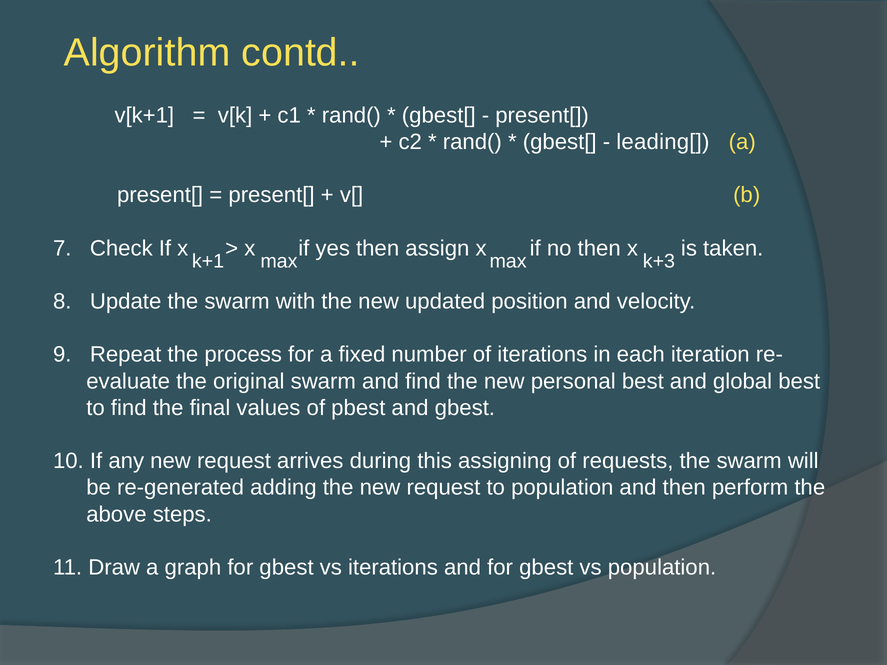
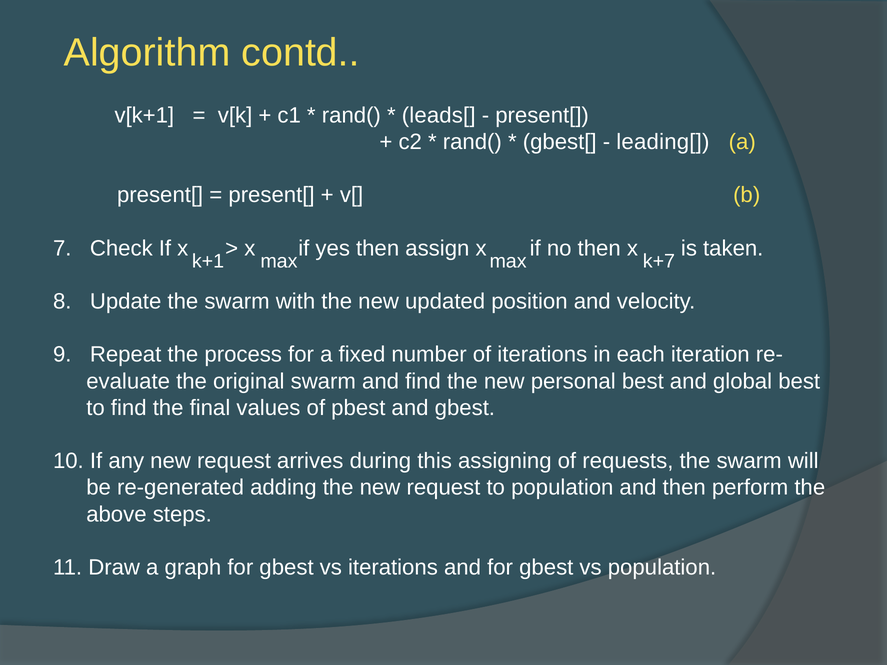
gbest[: gbest[ -> leads[ (439, 115)
k+3: k+3 -> k+7 (659, 261)
